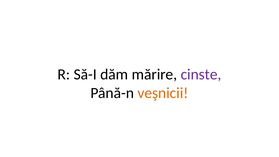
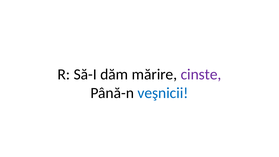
veşnicii colour: orange -> blue (163, 93)
